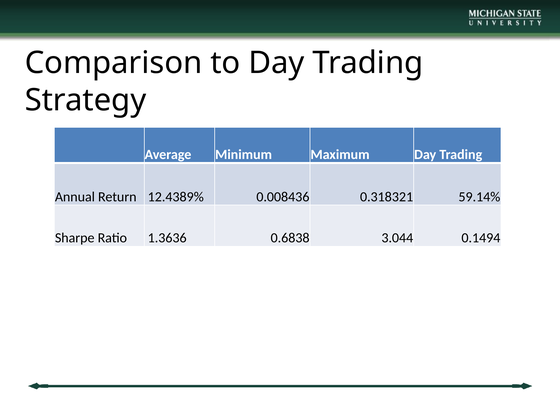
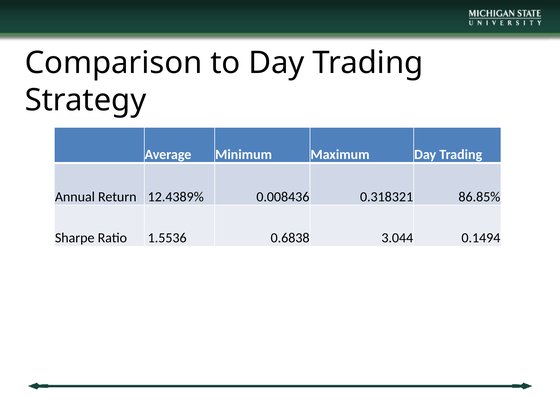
59.14%: 59.14% -> 86.85% (479, 197)
1.3636: 1.3636 -> 1.5536 (167, 238)
